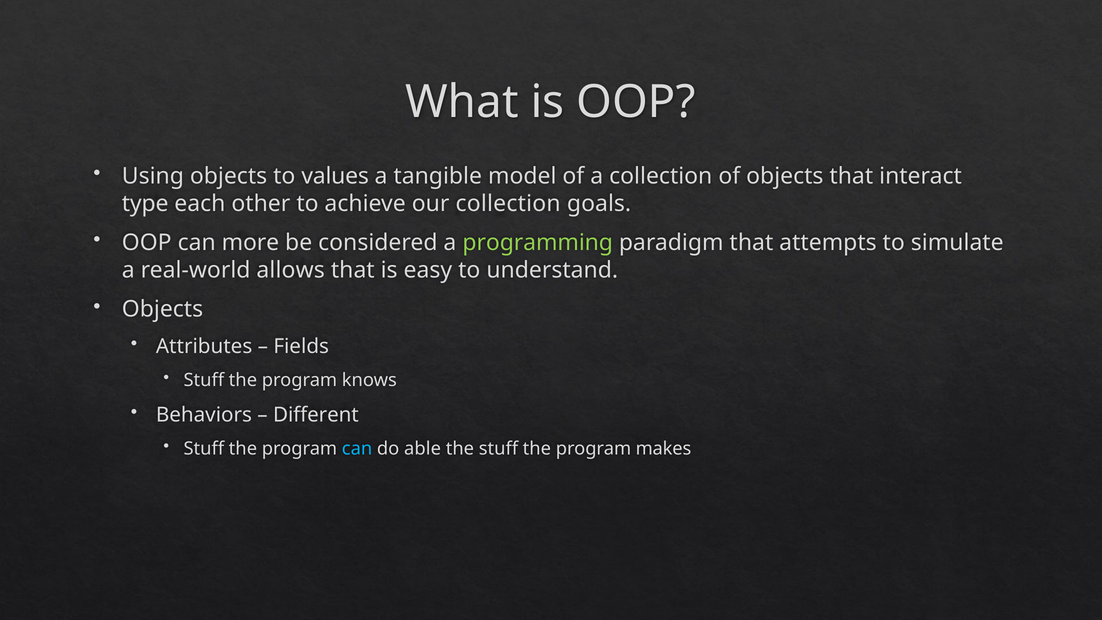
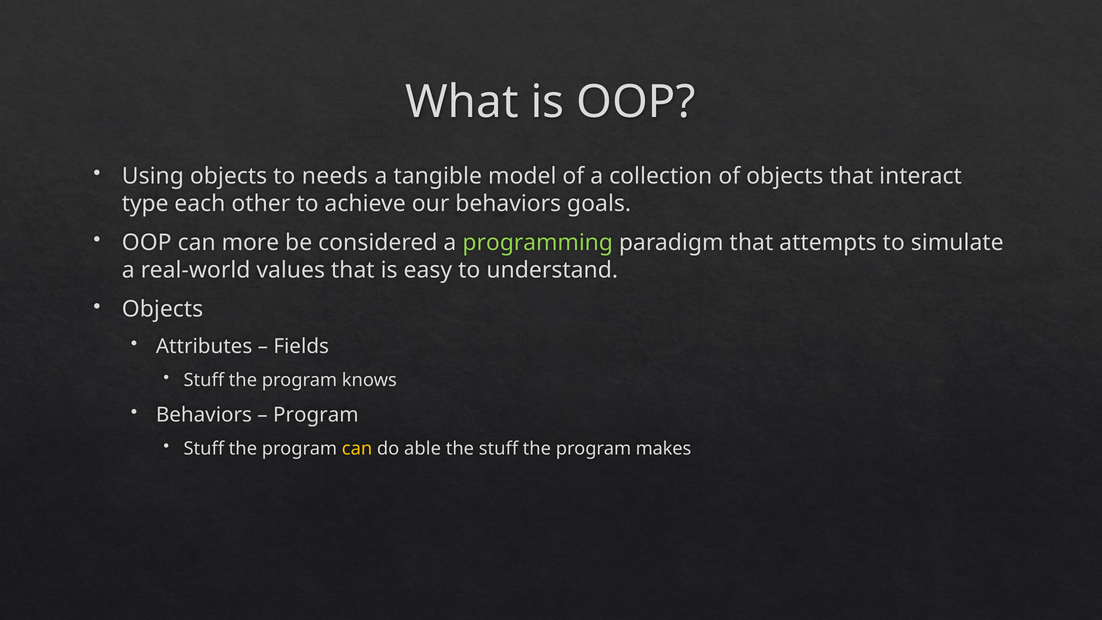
values: values -> needs (335, 176)
our collection: collection -> behaviors (508, 204)
allows: allows -> values (291, 270)
Different: Different -> Program (316, 415)
can colour: light blue -> yellow (357, 449)
